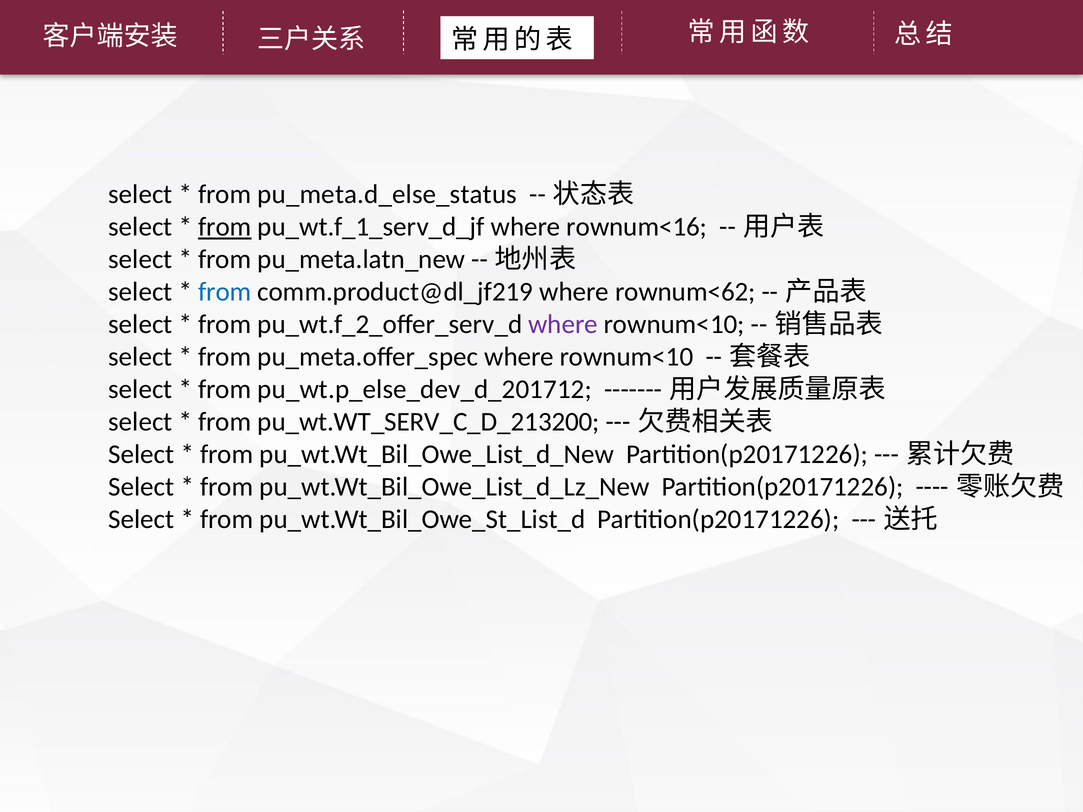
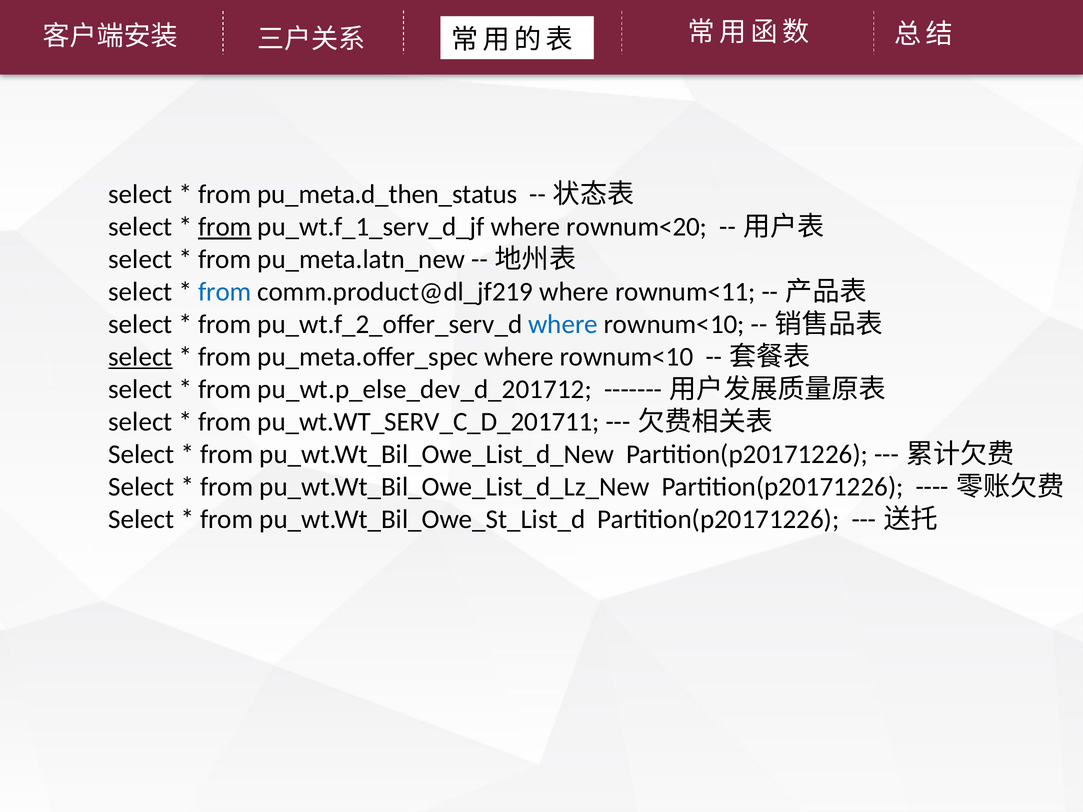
pu_meta.d_else_status: pu_meta.d_else_status -> pu_meta.d_then_status (387, 194)
rownum<16: rownum<16 -> rownum<20 (637, 227)
rownum<62: rownum<62 -> rownum<11 (685, 292)
where colour: purple -> blue (563, 324)
select underline: none -> present (140, 357)
pu_wt.WT_SERV_C_D_213200: pu_wt.WT_SERV_C_D_213200 -> pu_wt.WT_SERV_C_D_201711 (429, 422)
